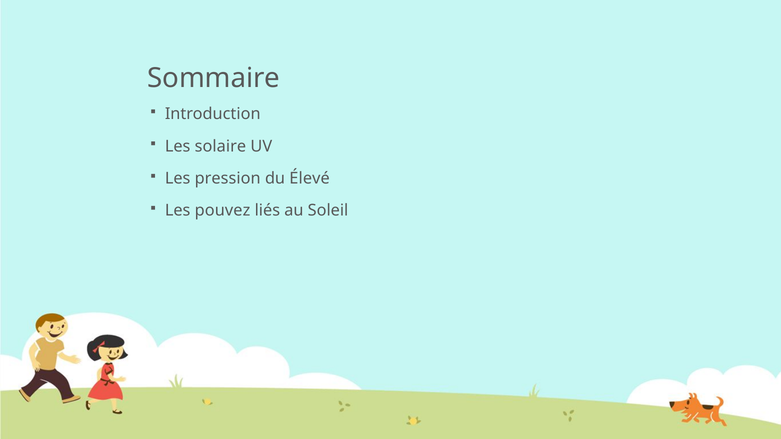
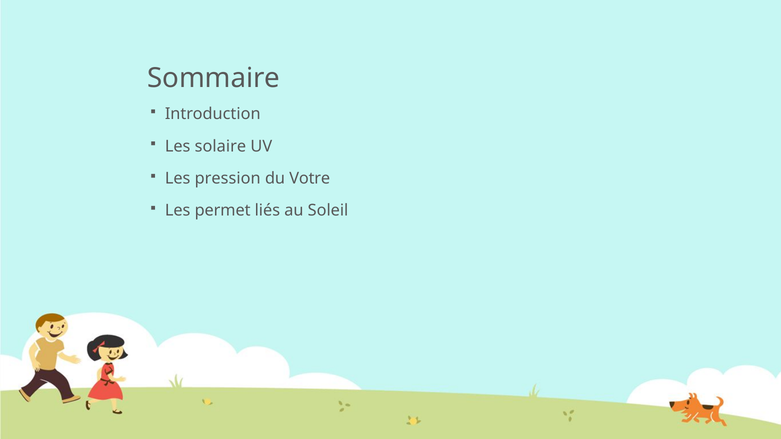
Élevé: Élevé -> Votre (310, 179)
pouvez: pouvez -> permet (223, 211)
